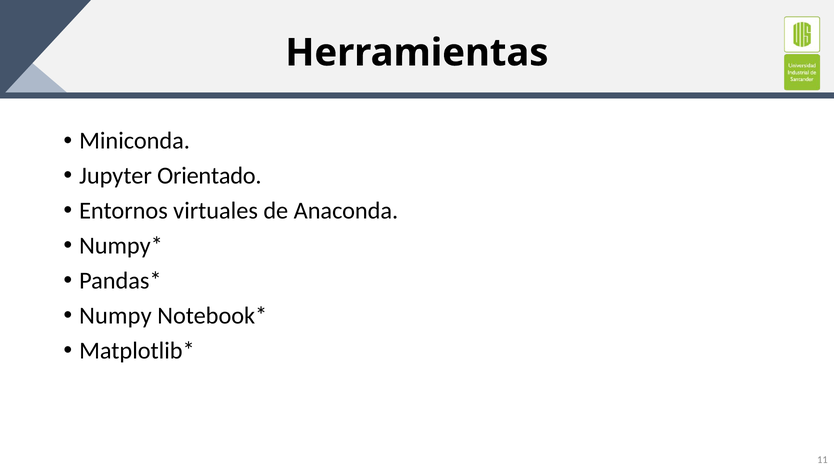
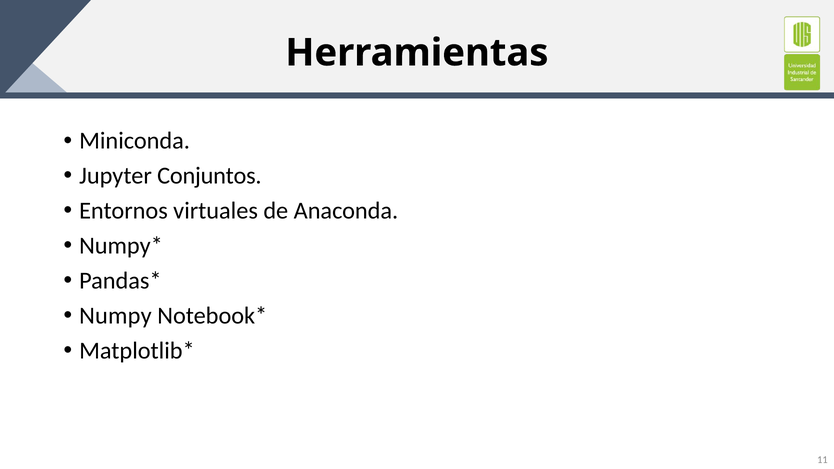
Orientado: Orientado -> Conjuntos (209, 176)
